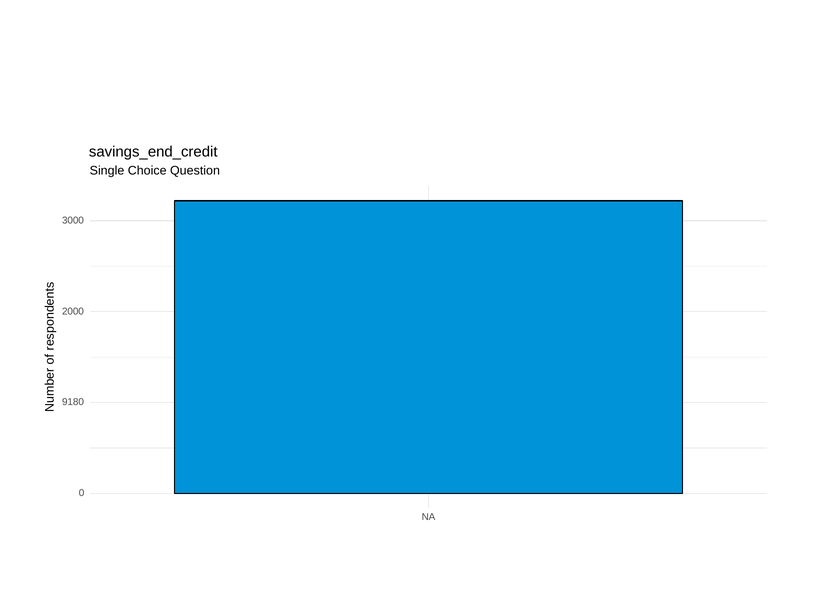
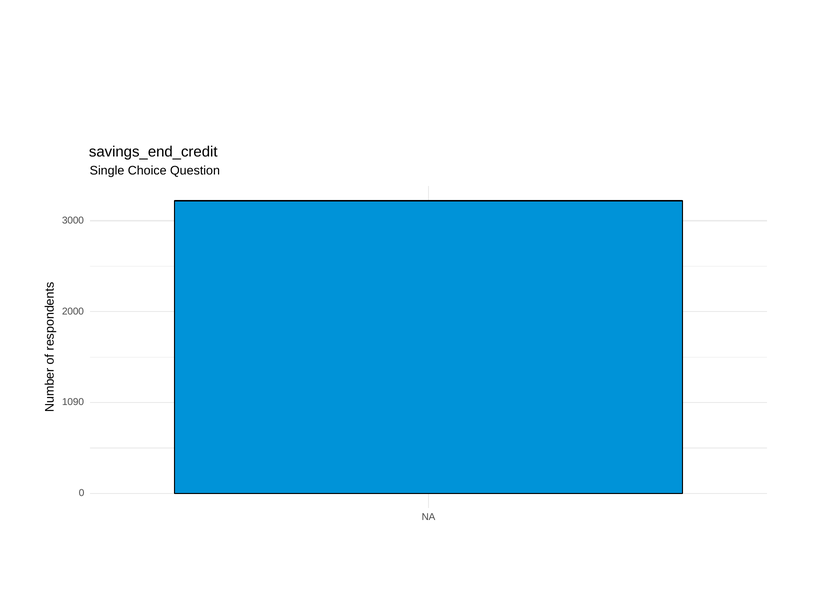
9180: 9180 -> 1090 (73, 403)
